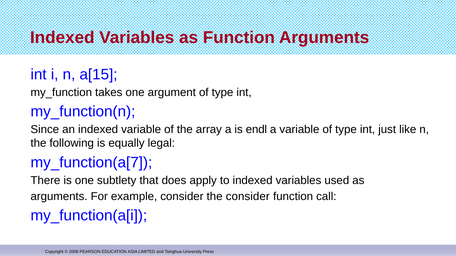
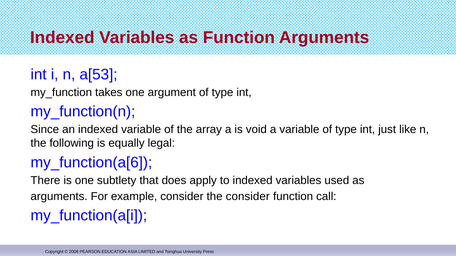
a[15: a[15 -> a[53 (99, 75)
endl: endl -> void (256, 130)
my_function(a[7: my_function(a[7 -> my_function(a[6 (91, 163)
